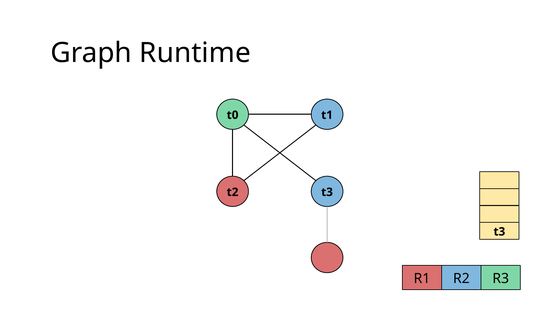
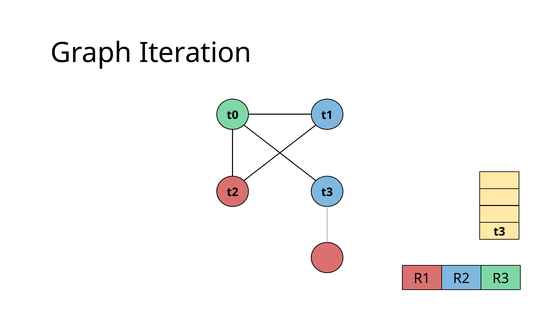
Runtime: Runtime -> Iteration (195, 53)
